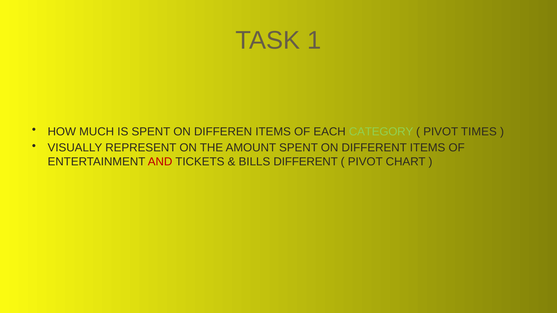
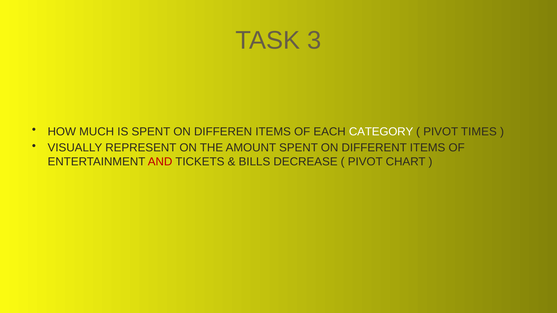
1: 1 -> 3 (314, 40)
CATEGORY colour: light green -> white (381, 132)
BILLS DIFFERENT: DIFFERENT -> DECREASE (306, 162)
